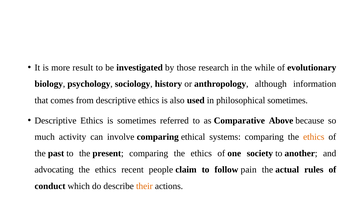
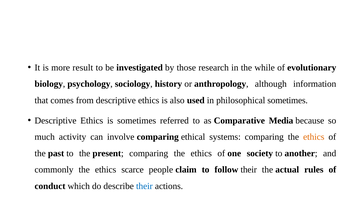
Above: Above -> Media (281, 120)
advocating: advocating -> commonly (54, 170)
recent: recent -> scarce (133, 170)
follow pain: pain -> their (249, 170)
their colour: orange -> blue (144, 186)
